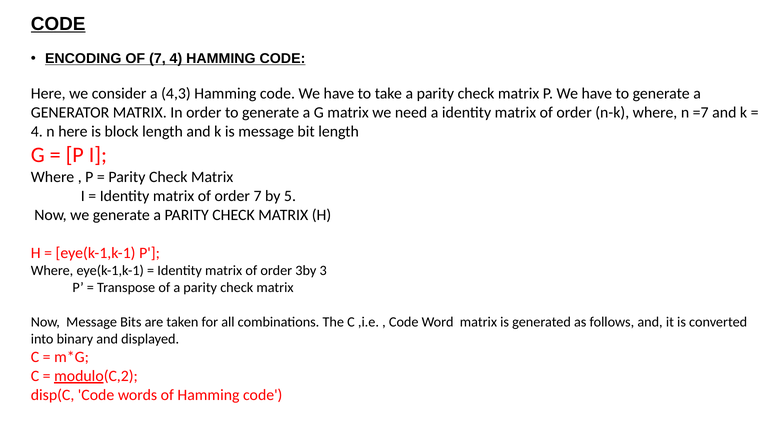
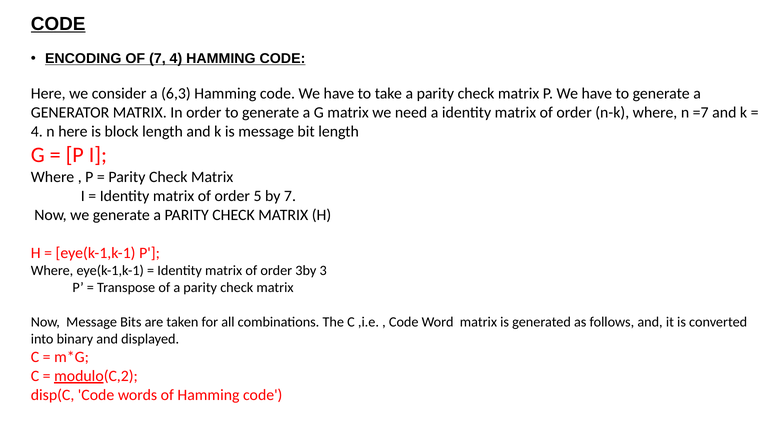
4,3: 4,3 -> 6,3 (176, 94)
order 7: 7 -> 5 (257, 196)
by 5: 5 -> 7 (290, 196)
